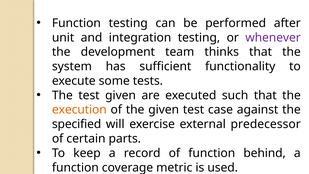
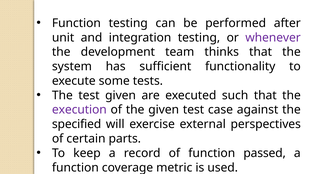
execution colour: orange -> purple (79, 110)
predecessor: predecessor -> perspectives (266, 124)
behind: behind -> passed (265, 153)
